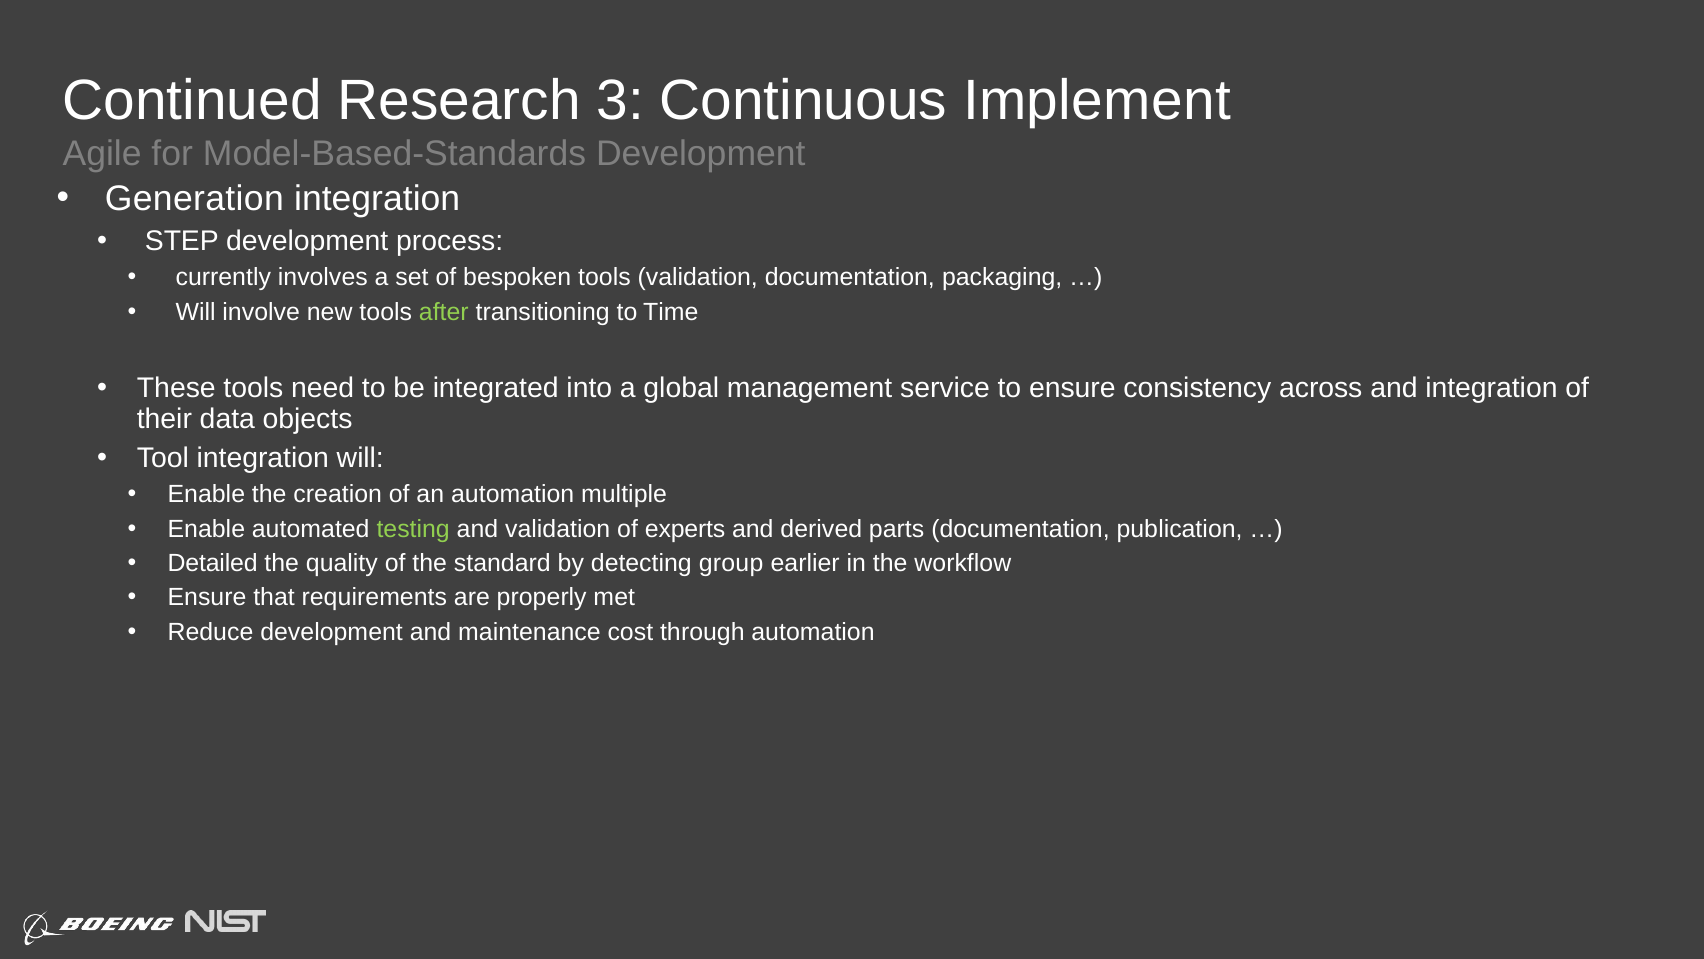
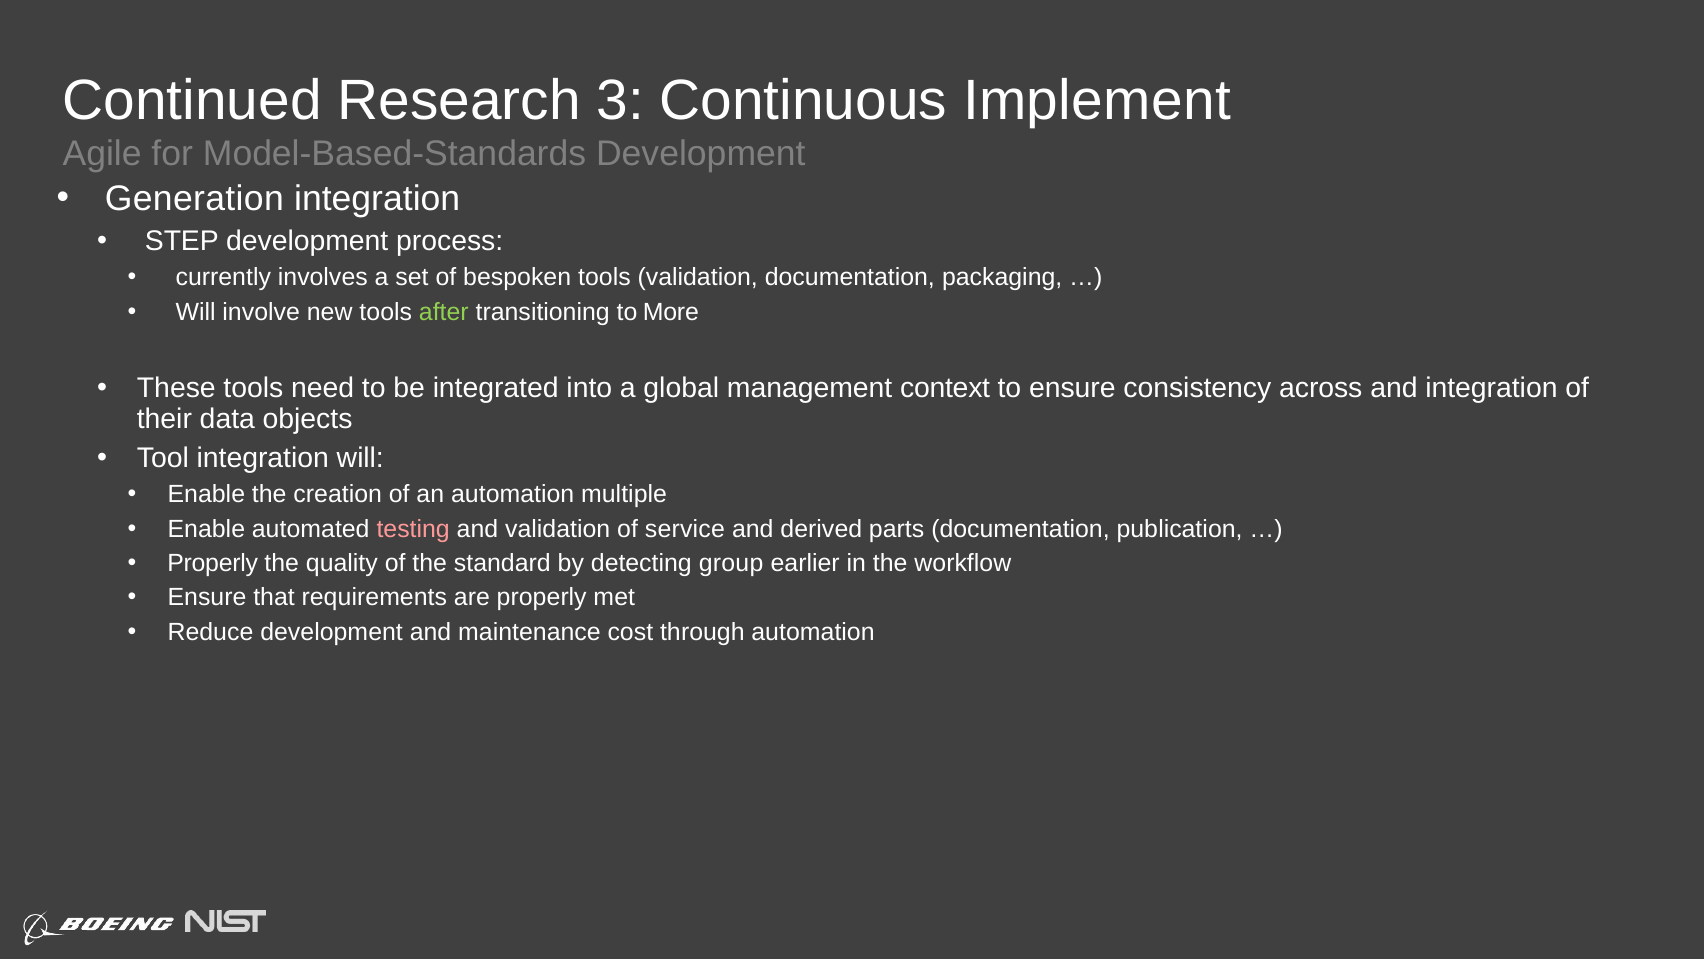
Time: Time -> More (671, 312)
service: service -> context (945, 388)
testing colour: light green -> pink (413, 529)
experts: experts -> service (685, 529)
Detailed: Detailed -> Properly (213, 563)
